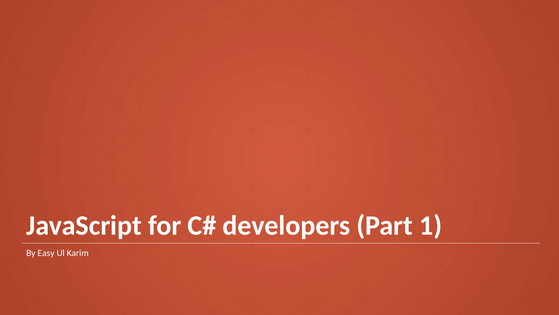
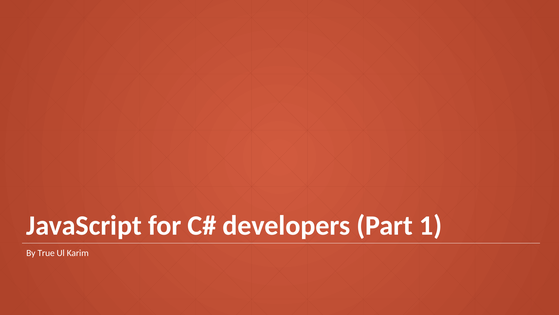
Easy: Easy -> True (46, 253)
